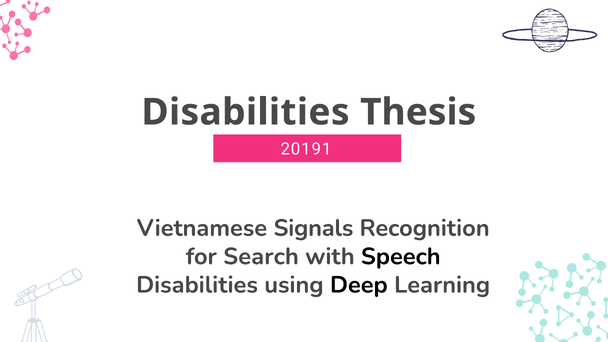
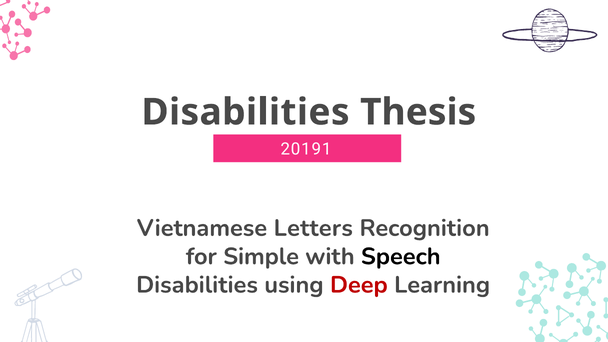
Signals: Signals -> Letters (313, 228)
Search: Search -> Simple (261, 256)
Deep colour: black -> red (359, 285)
